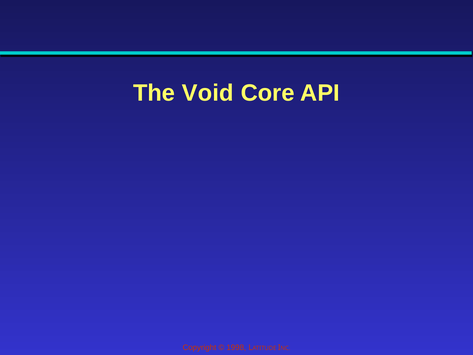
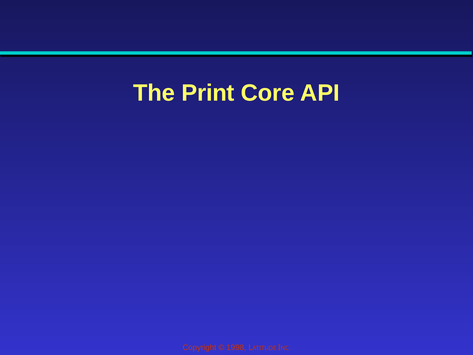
Void: Void -> Print (208, 93)
